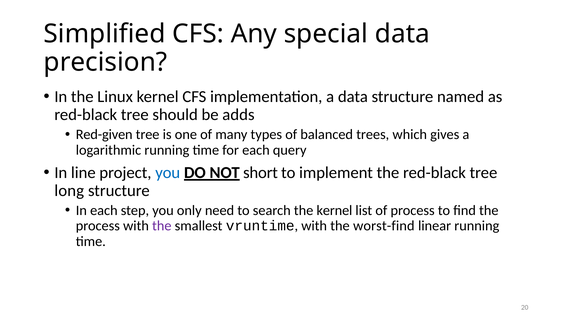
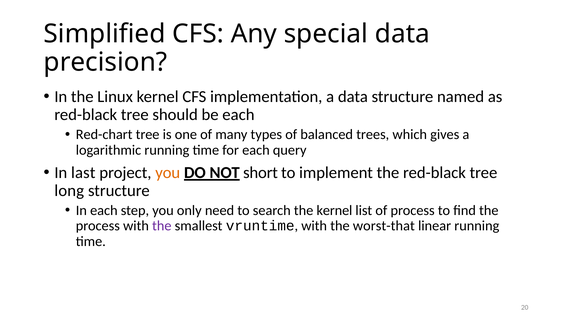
be adds: adds -> each (238, 115)
Red-given: Red-given -> Red-chart (104, 134)
line: line -> last (83, 173)
you colour: blue -> orange (168, 173)
worst-find: worst-find -> worst-that (384, 226)
